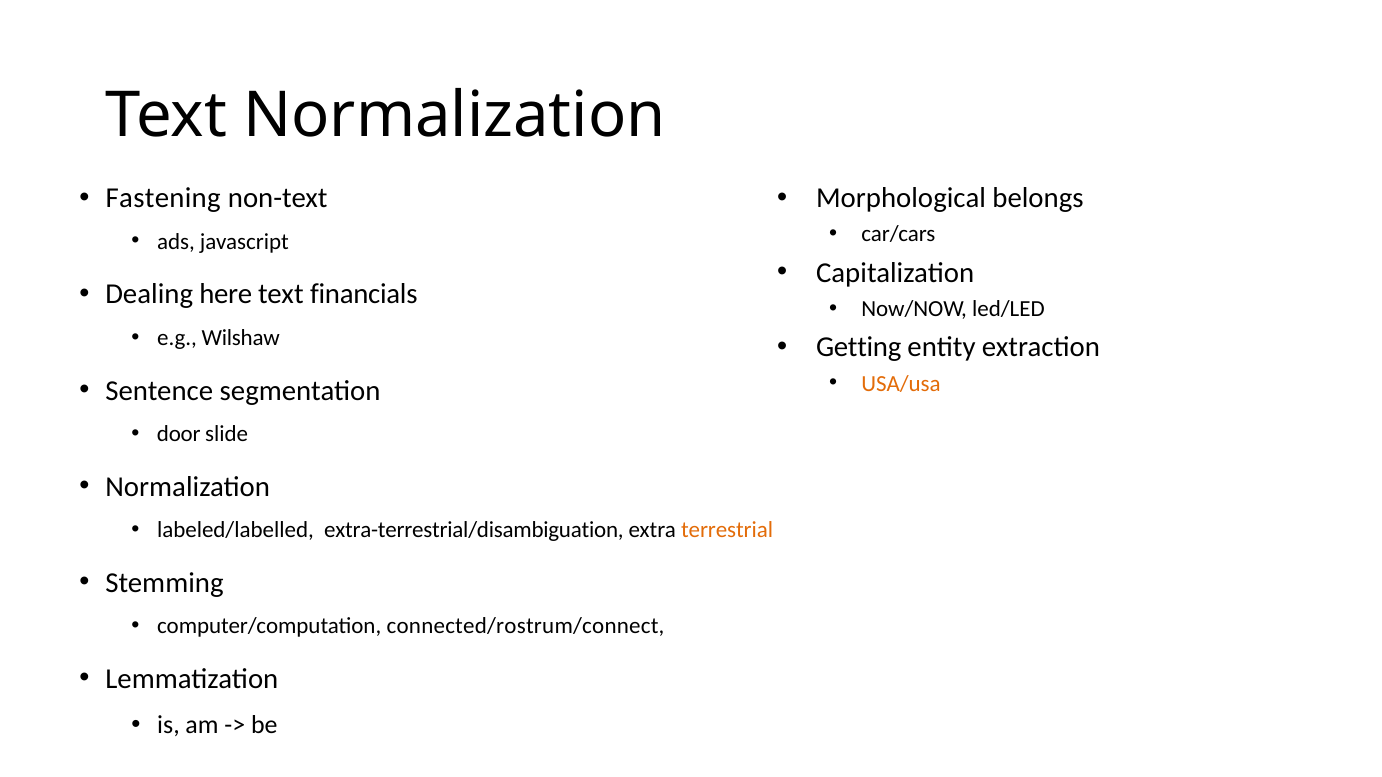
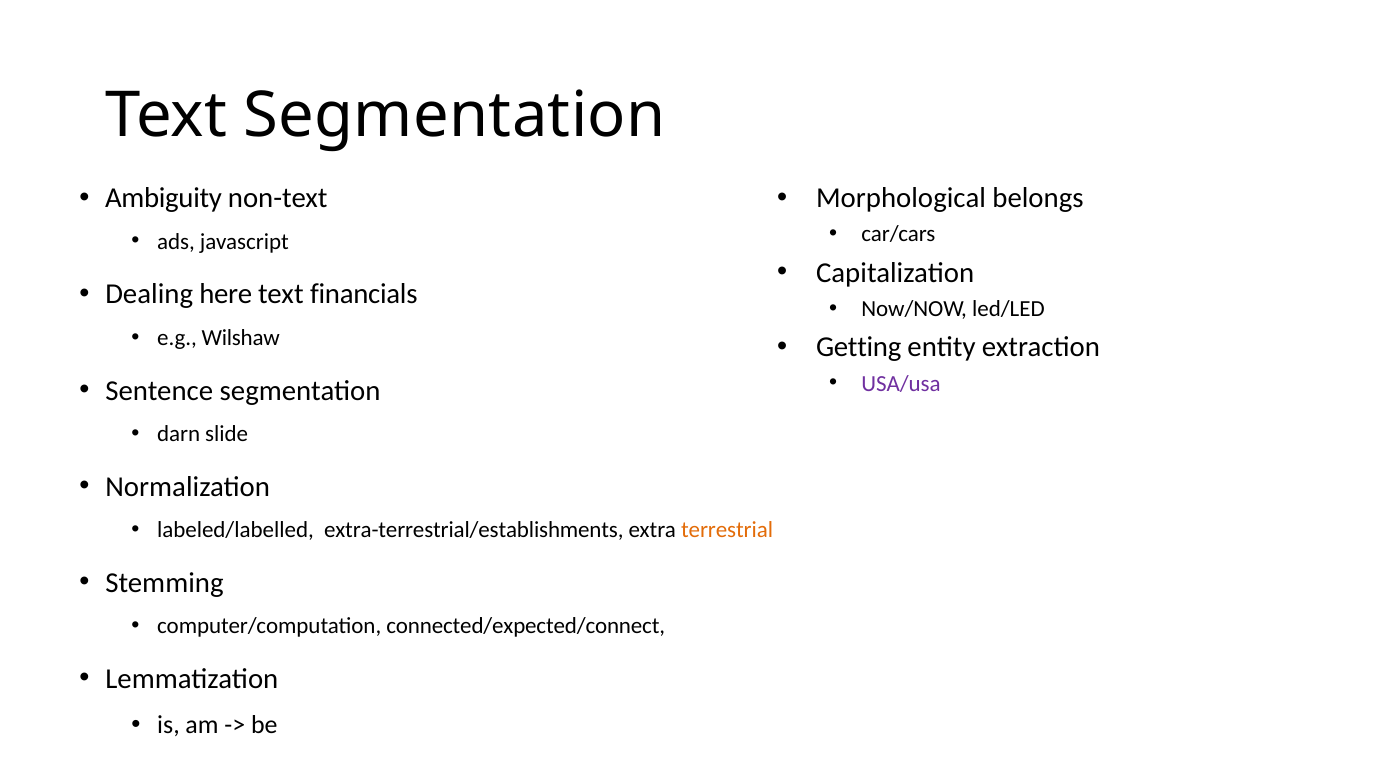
Text Normalization: Normalization -> Segmentation (454, 116)
Fastening: Fastening -> Ambiguity (163, 198)
USA/usa colour: orange -> purple (901, 384)
door: door -> darn (179, 434)
extra-terrestrial/disambiguation: extra-terrestrial/disambiguation -> extra-terrestrial/establishments (474, 530)
connected/rostrum/connect: connected/rostrum/connect -> connected/expected/connect (526, 626)
